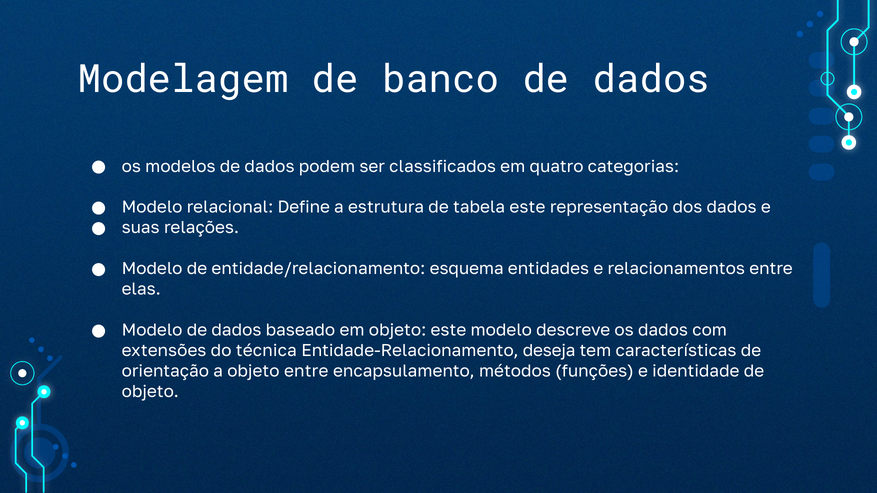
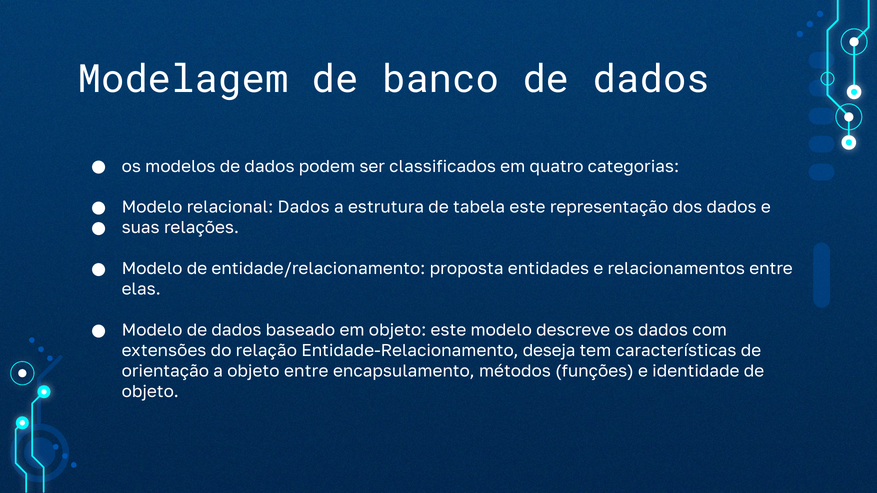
relacional Define: Define -> Dados (304, 208)
esquema: esquema -> proposta (467, 269)
técnica: técnica -> relação (266, 351)
